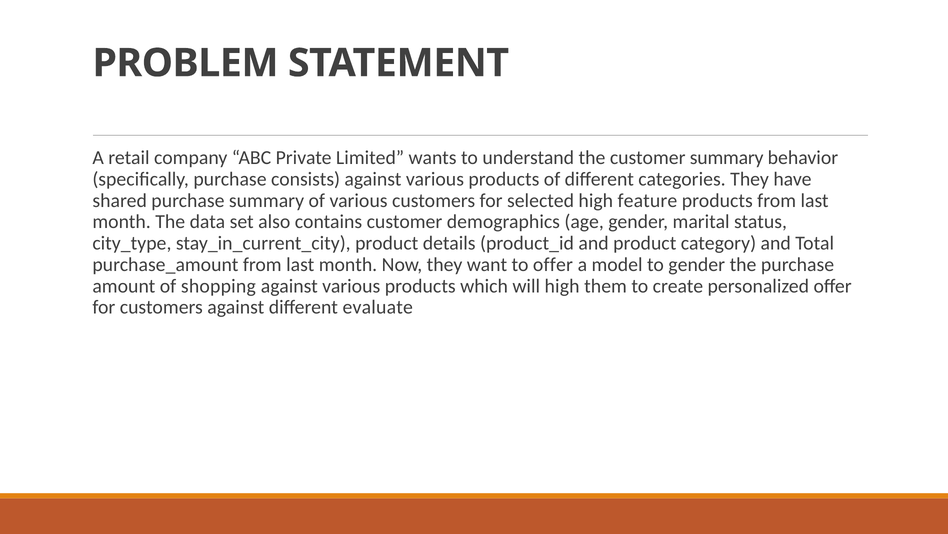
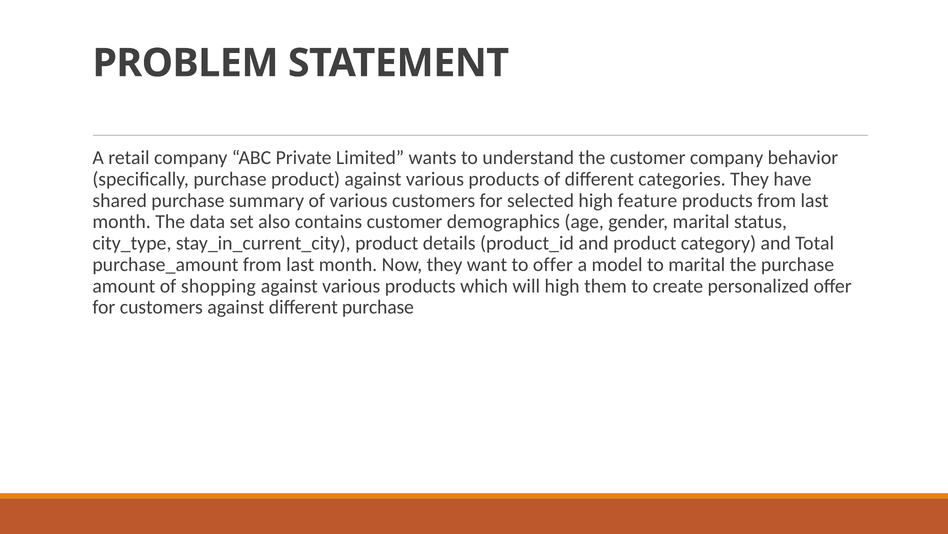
customer summary: summary -> company (727, 158)
purchase consists: consists -> product (306, 179)
to gender: gender -> marital (697, 264)
different evaluate: evaluate -> purchase (378, 307)
